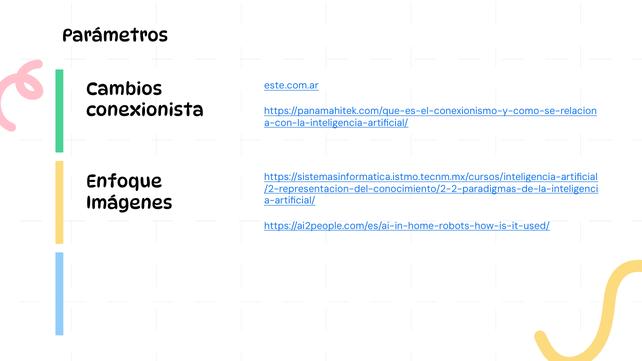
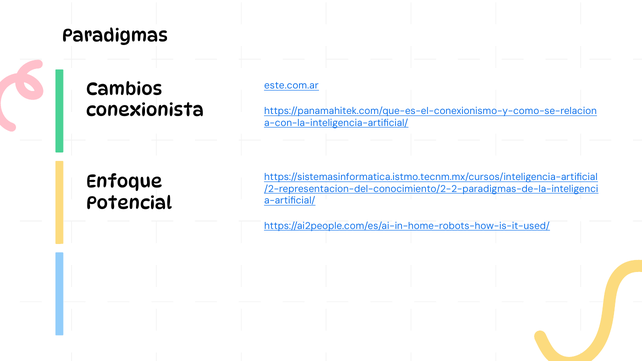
Parámetros: Parámetros -> Paradigmas (115, 36)
Imágenes: Imágenes -> Potencial (129, 203)
